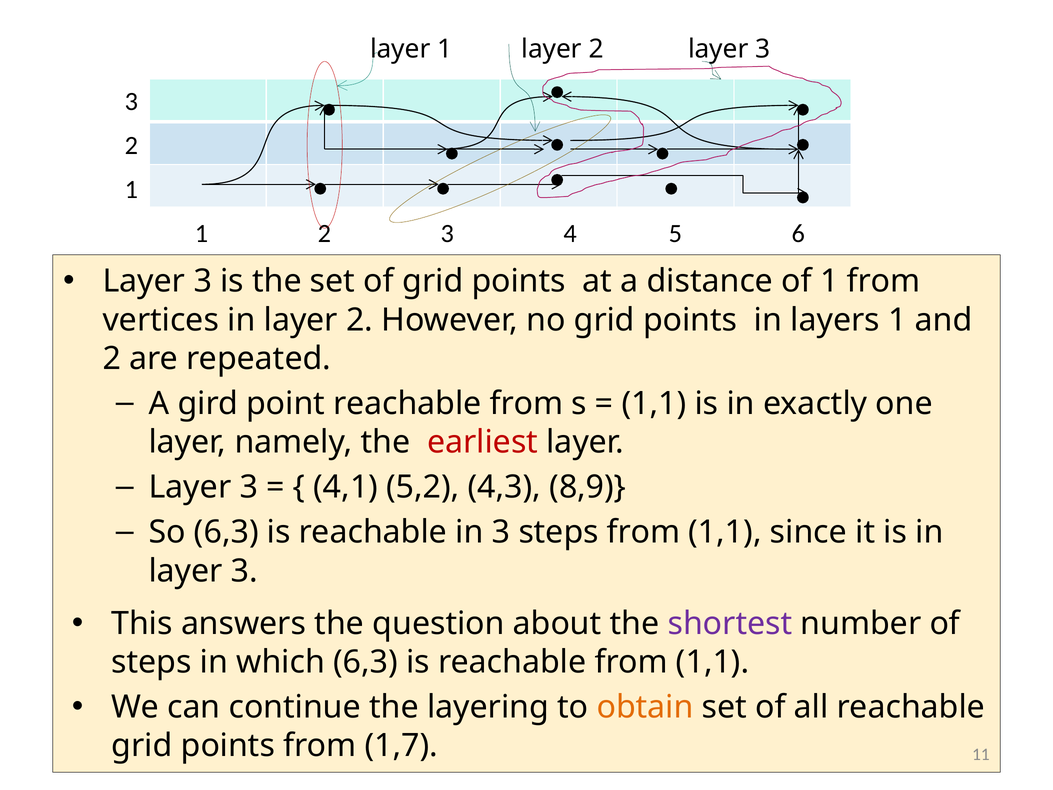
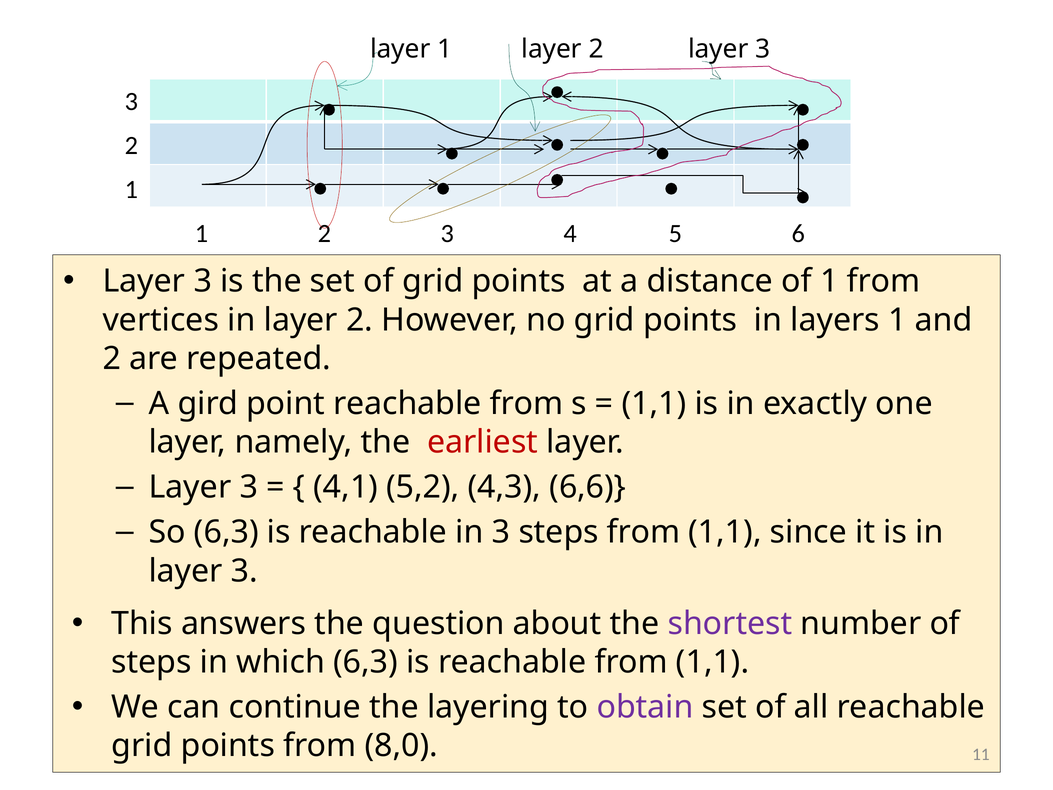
8,9: 8,9 -> 6,6 (588, 487)
obtain colour: orange -> purple (645, 707)
1,7: 1,7 -> 8,0 (401, 746)
